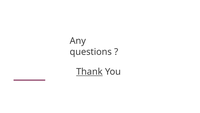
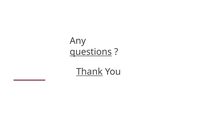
questions underline: none -> present (91, 52)
